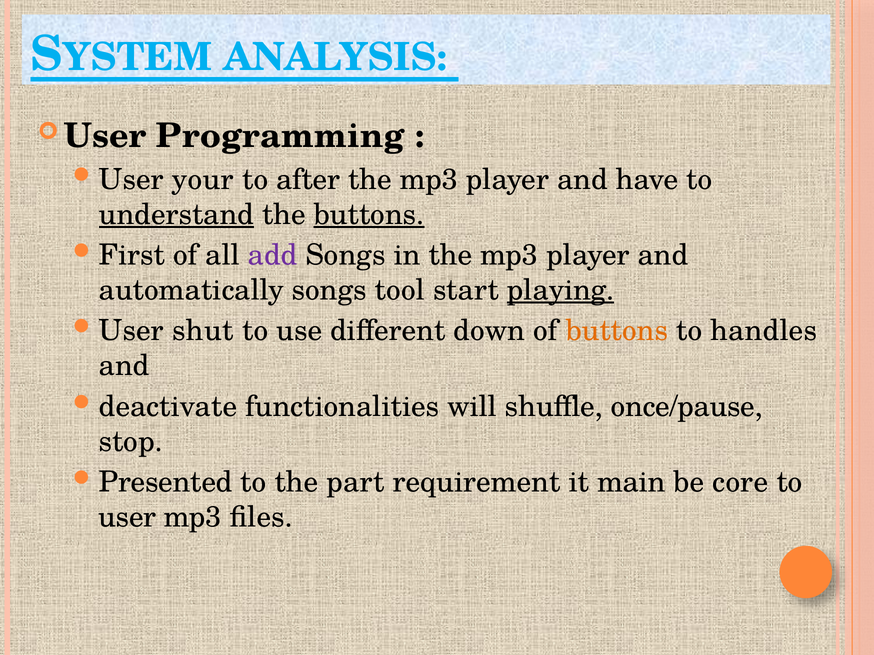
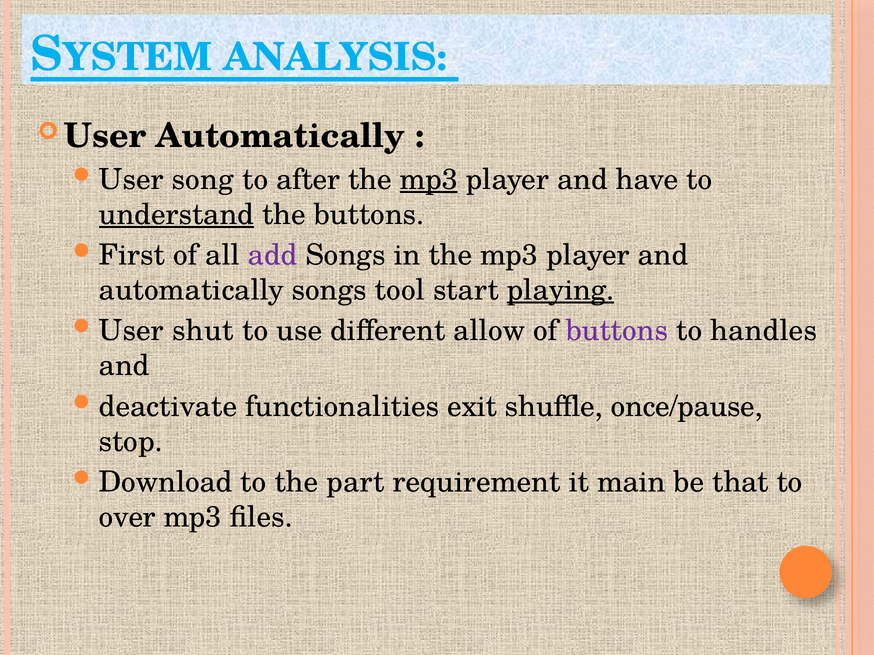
User Programming: Programming -> Automatically (281, 136)
your: your -> song (203, 180)
mp3 underline: none -> present (429, 180)
buttons underline: present -> none (369, 215)
down: down -> allow (489, 331)
buttons colour: orange -> purple (617, 331)
will: will -> exit (472, 407)
Presented: Presented -> Download (166, 483)
core: core -> that (740, 483)
user: user -> over (127, 518)
